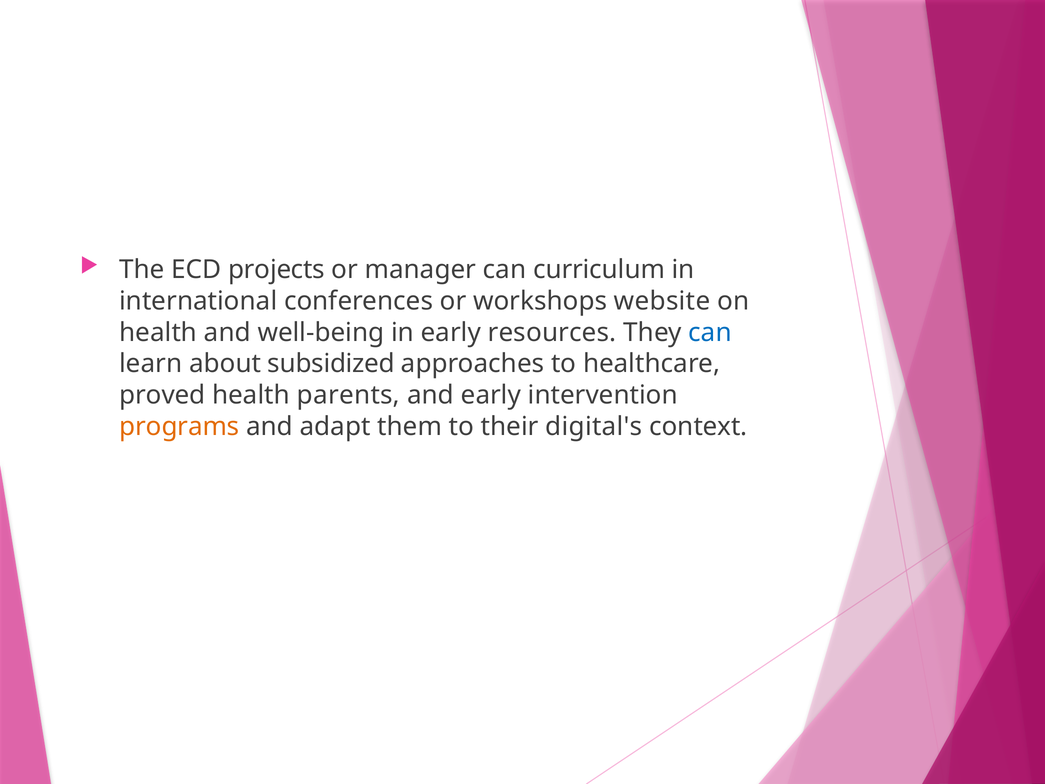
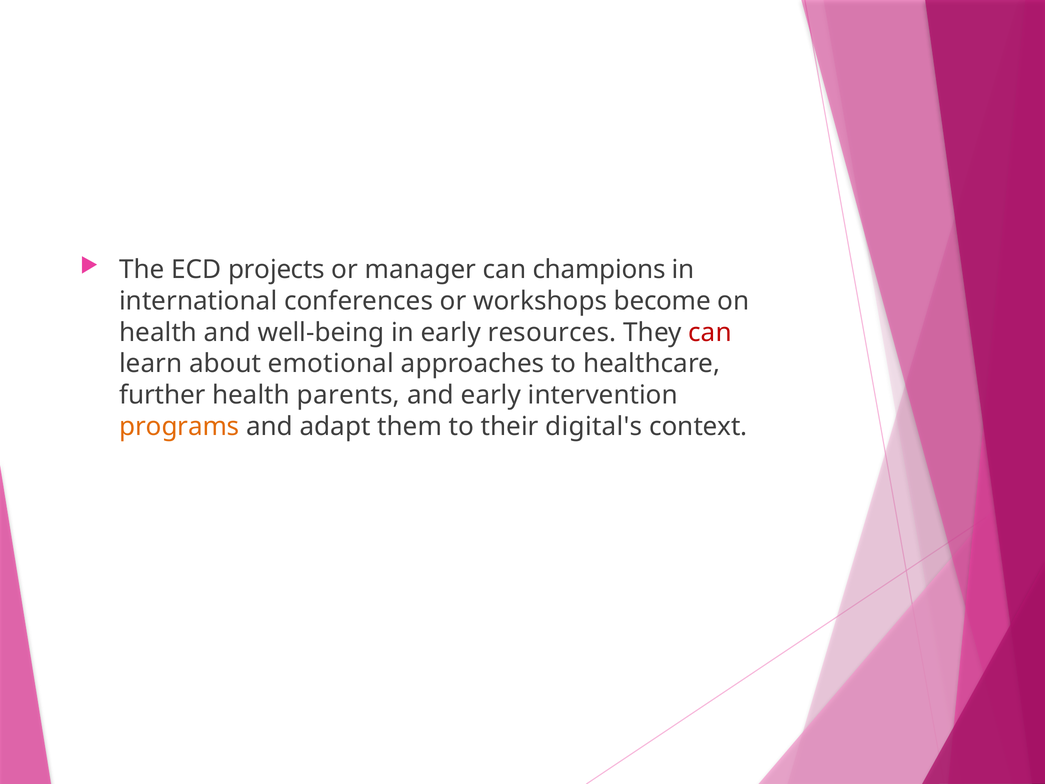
curriculum: curriculum -> champions (599, 270)
website: website -> become (662, 301)
can colour: blue -> red (710, 332)
subsidized: subsidized -> emotional (331, 364)
proved: proved -> further (162, 395)
